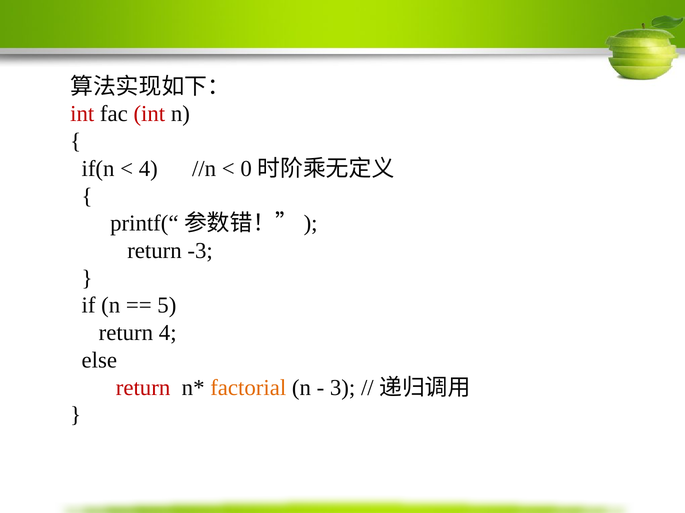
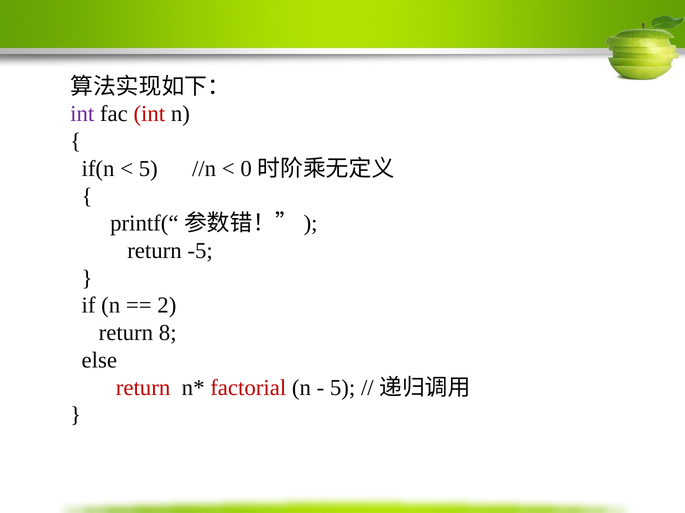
int colour: red -> purple (82, 114)
4: 4 -> 5 (148, 169)
-3: -3 -> -5 (200, 251)
5: 5 -> 2 (167, 306)
return 4: 4 -> 8 (168, 333)
factorial colour: orange -> red (248, 388)
3: 3 -> 5 (343, 388)
